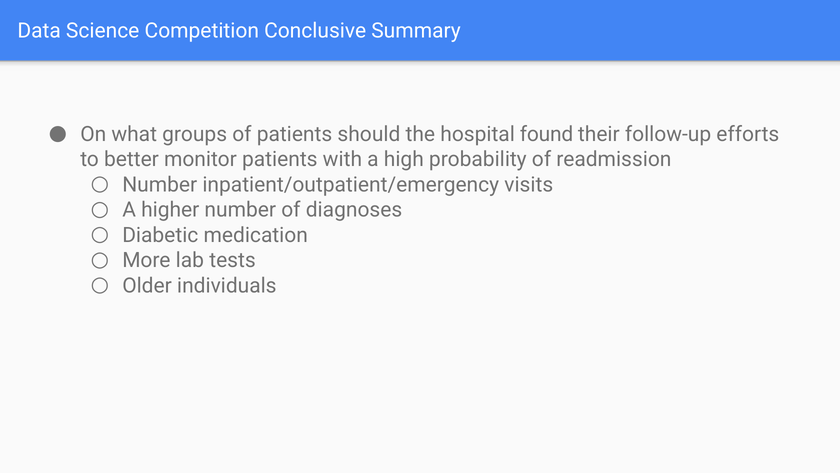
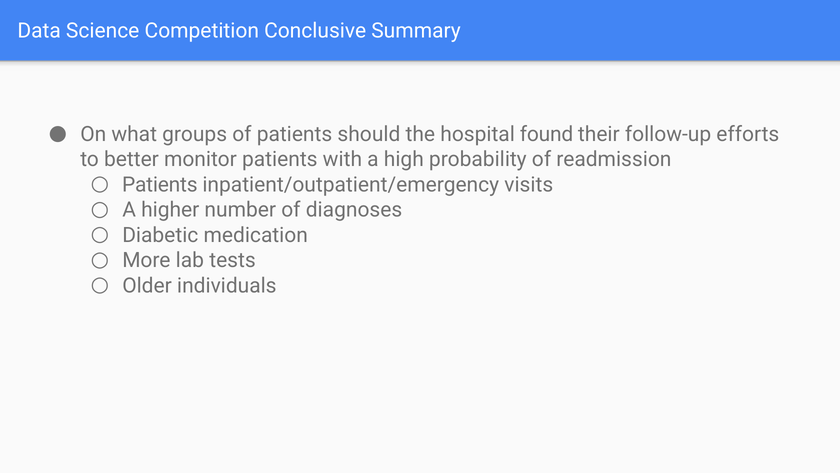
Number: Number -> Patients (160, 184)
